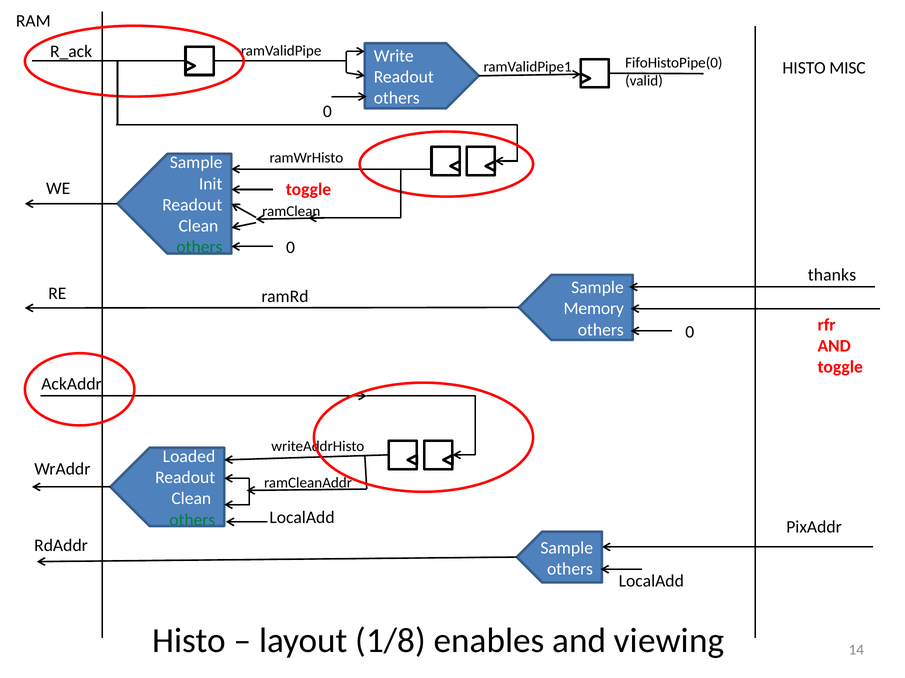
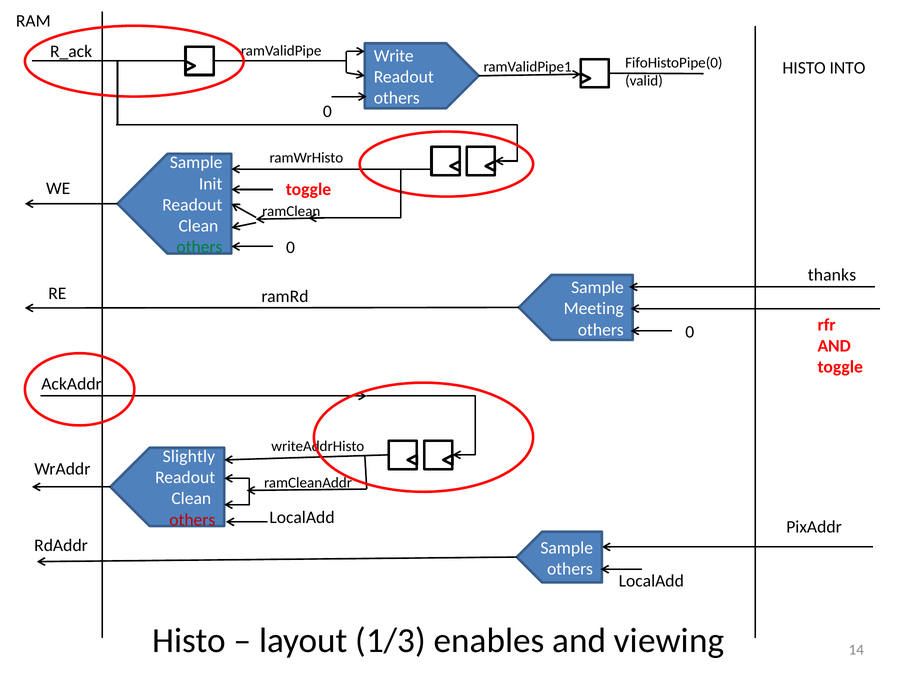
MISC: MISC -> INTO (847, 68)
Memory: Memory -> Meeting (594, 309)
Loaded: Loaded -> Slightly (189, 457)
others colour: green -> red (192, 520)
1/8: 1/8 -> 1/3 (391, 641)
